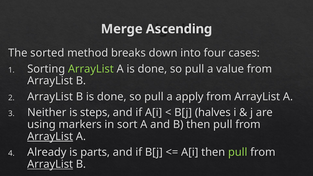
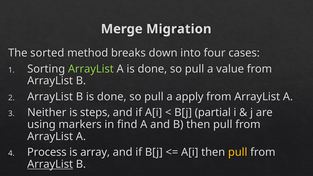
Ascending: Ascending -> Migration (179, 29)
halves: halves -> partial (213, 113)
sort: sort -> find (127, 124)
ArrayList underline: present -> none (50, 136)
Already: Already -> Process (47, 152)
parts: parts -> array (95, 152)
pull colour: light green -> yellow (238, 152)
